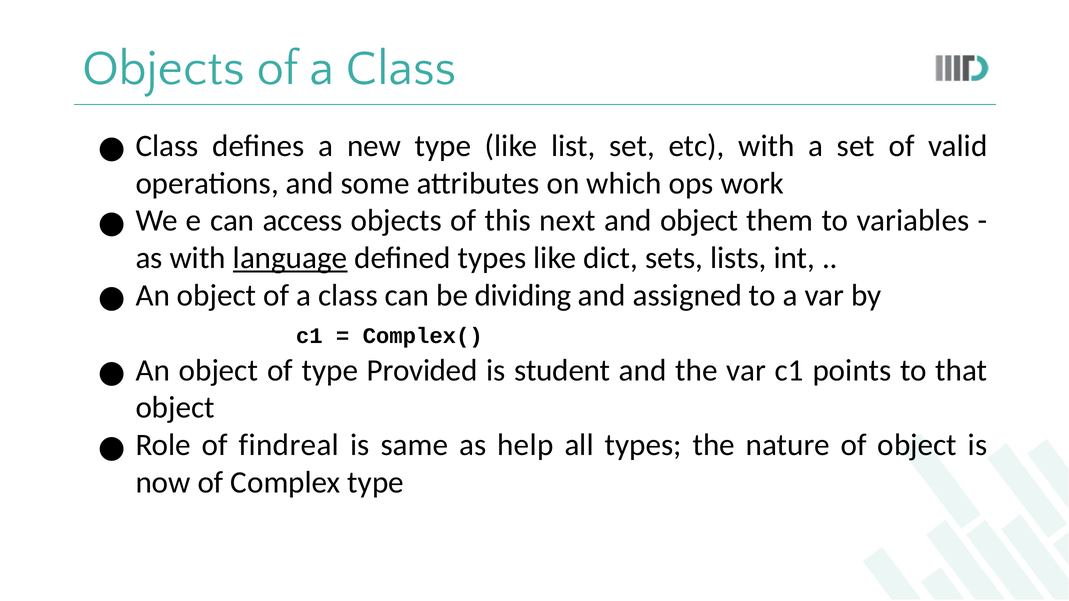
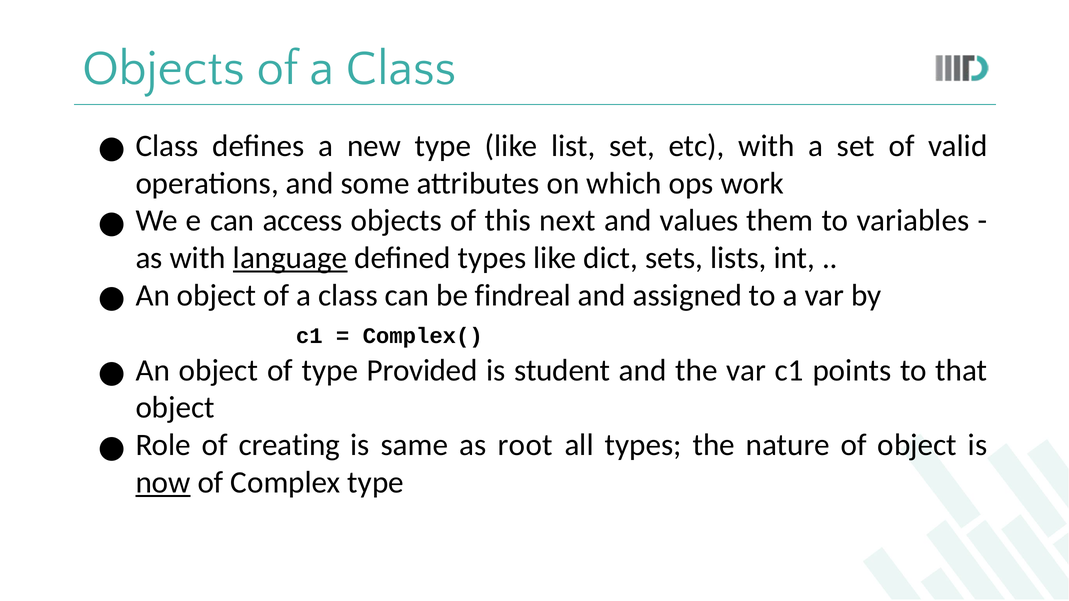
and object: object -> values (699, 221)
dividing: dividing -> findreal (523, 296)
findreal: findreal -> creating (289, 445)
help: help -> root (525, 445)
now underline: none -> present (163, 483)
